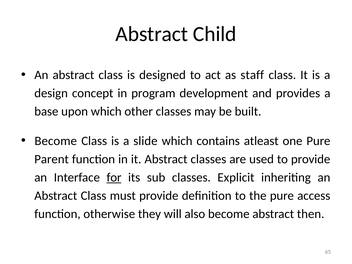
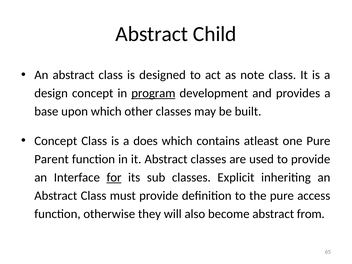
staff: staff -> note (252, 75)
program underline: none -> present (153, 93)
Become: Become -> Concept (56, 141)
slide: slide -> does (146, 141)
then: then -> from (311, 214)
